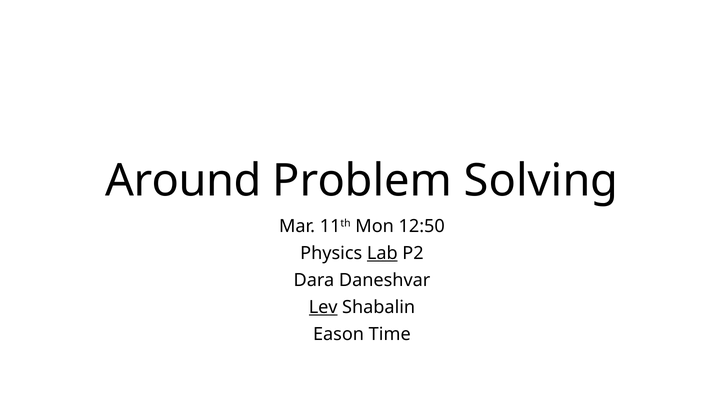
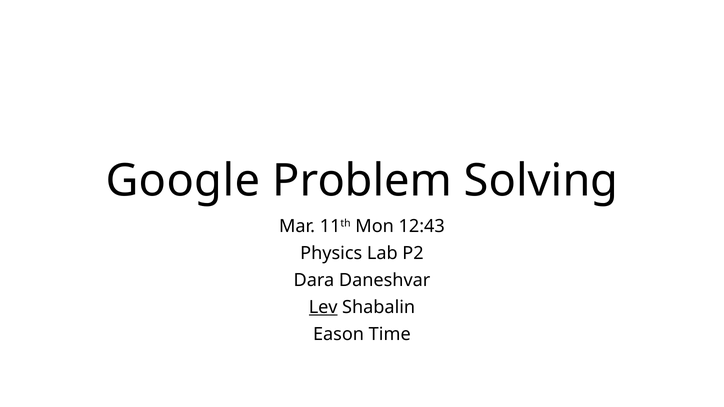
Around: Around -> Google (183, 181)
12:50: 12:50 -> 12:43 (422, 226)
Lab underline: present -> none (382, 253)
